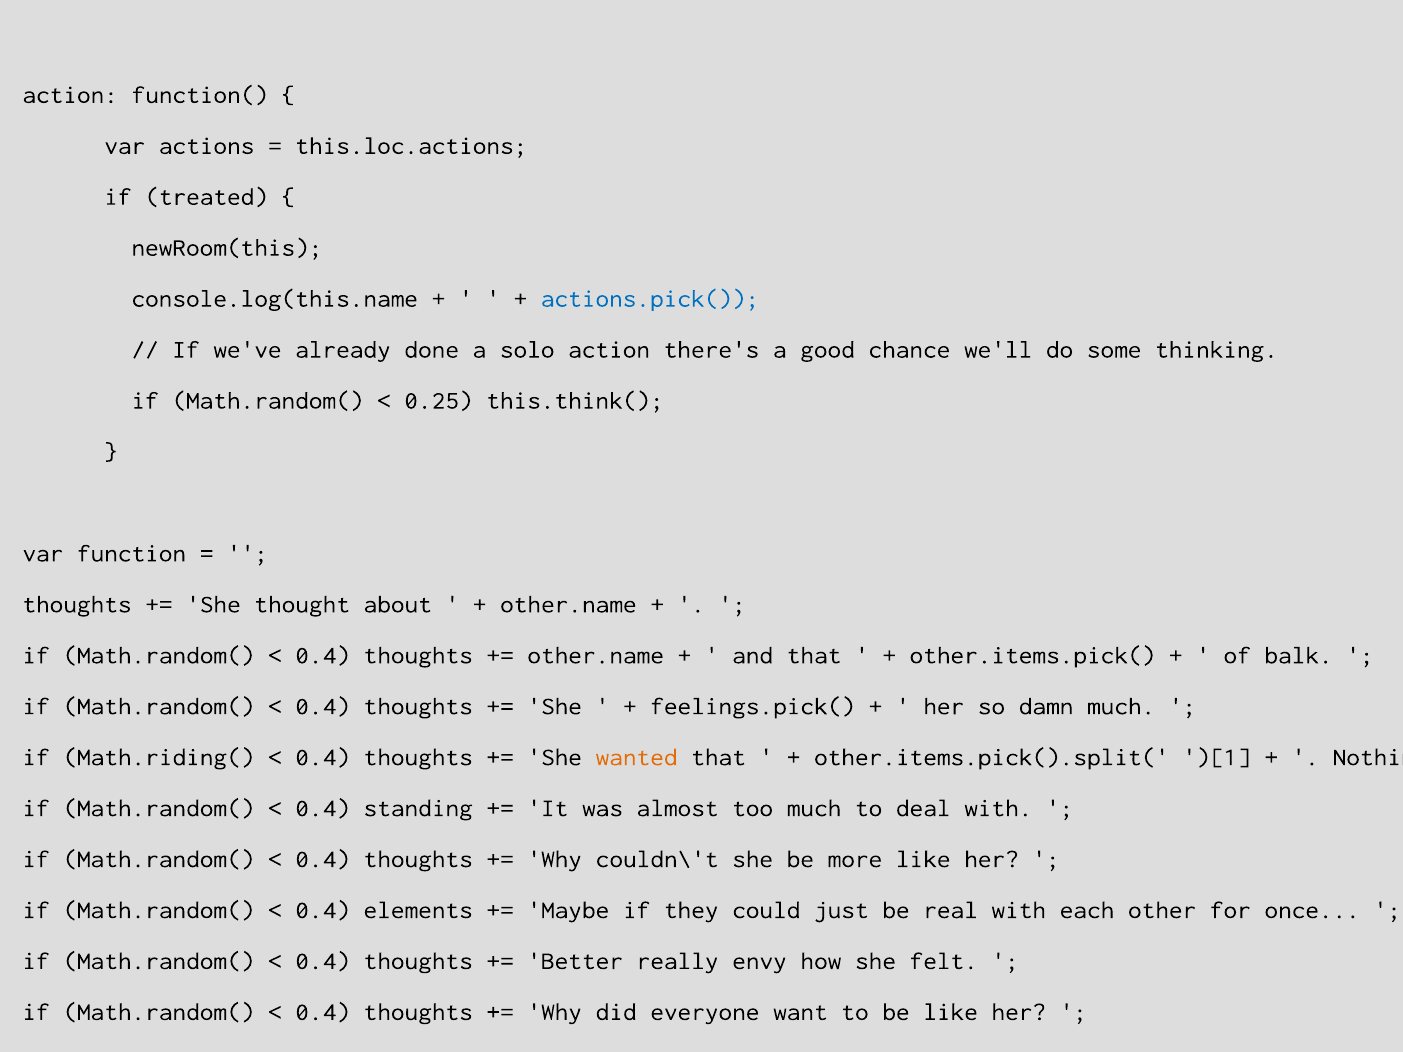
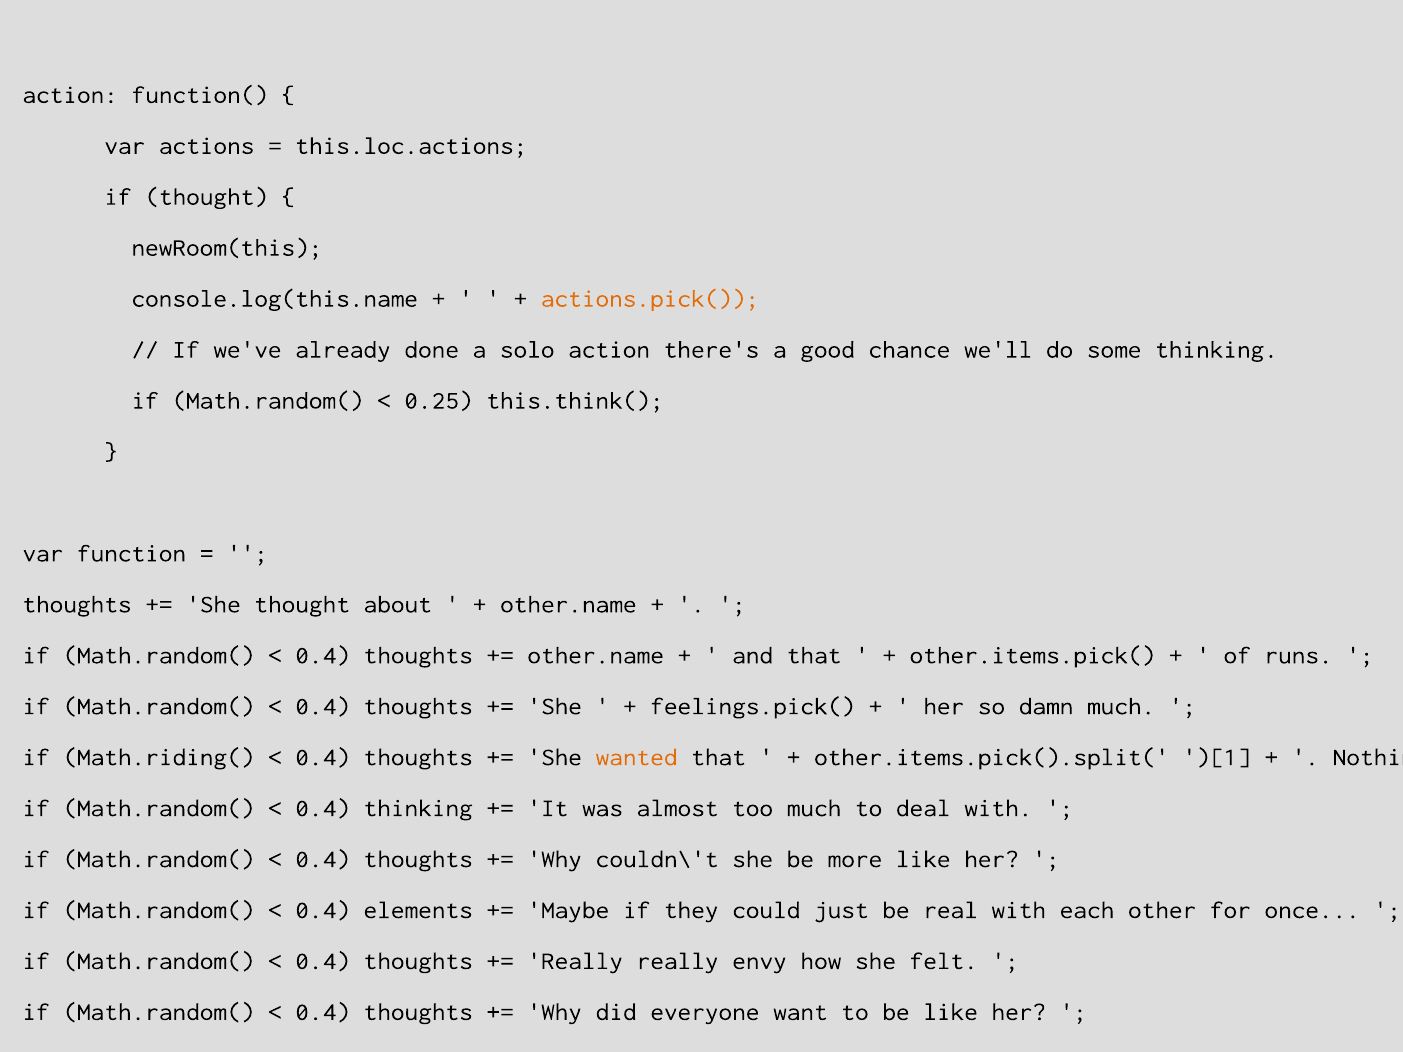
if treated: treated -> thought (207, 197)
actions.pick( colour: blue -> orange (650, 299)
balk: balk -> runs (1299, 655)
0.4 standing: standing -> thinking (418, 808)
Better: Better -> Really (575, 961)
